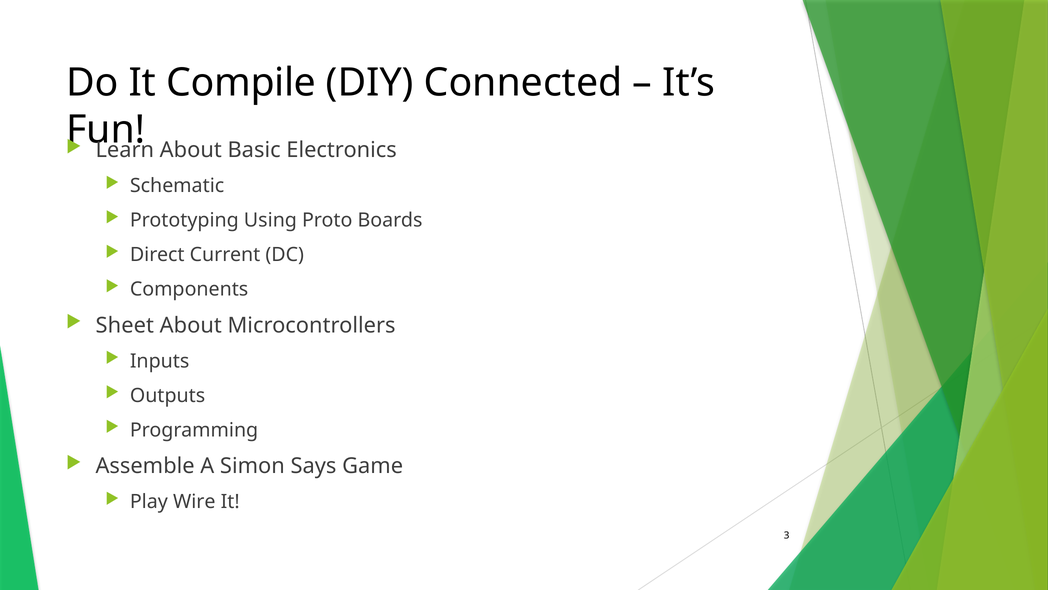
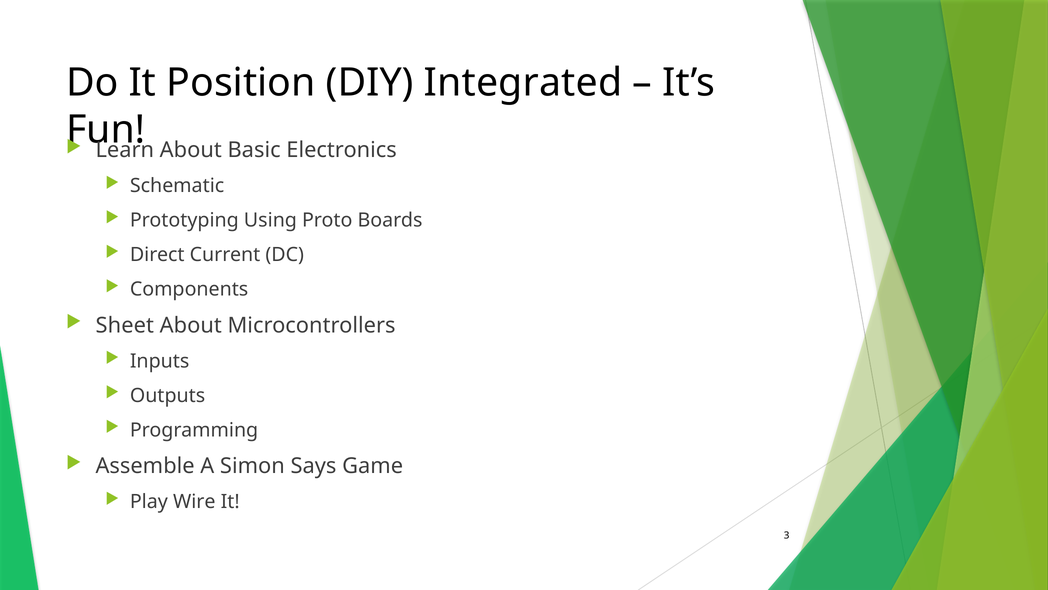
Compile: Compile -> Position (241, 83)
Connected: Connected -> Integrated (523, 83)
